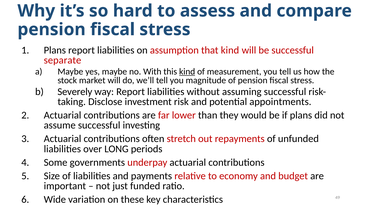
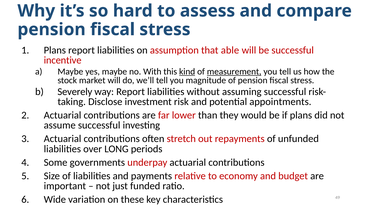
that kind: kind -> able (230, 50)
separate: separate -> incentive (63, 60)
measurement underline: none -> present (234, 72)
